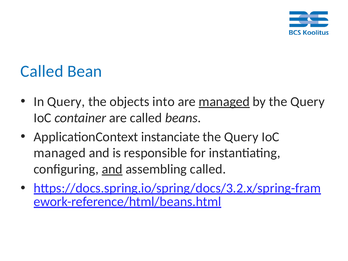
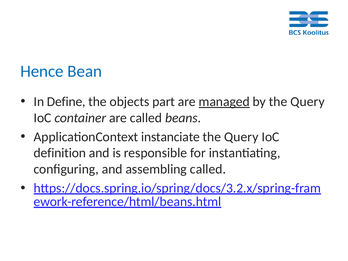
Called: Called -> Hence (42, 71)
In Query: Query -> Define (66, 102)
into: into -> part (164, 102)
managed: managed -> definition (60, 153)
and underline: present -> none (112, 169)
